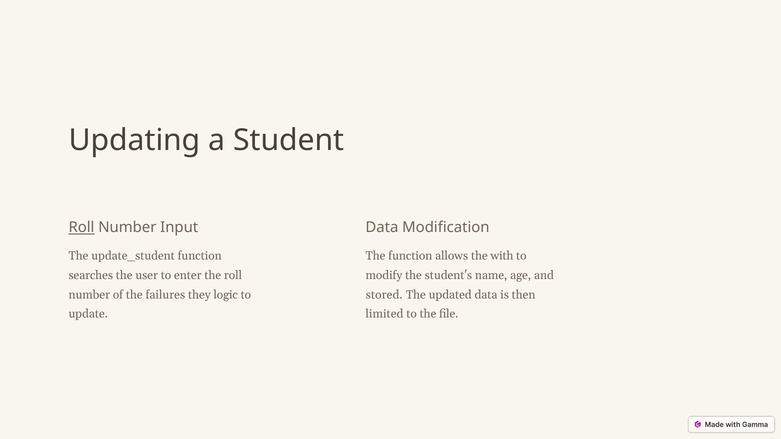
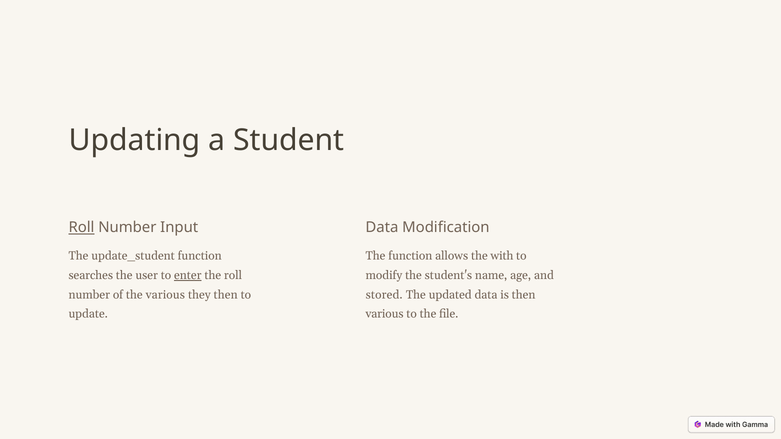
enter underline: none -> present (188, 276)
the failures: failures -> various (165, 295)
they logic: logic -> then (226, 295)
limited: limited -> various (385, 314)
